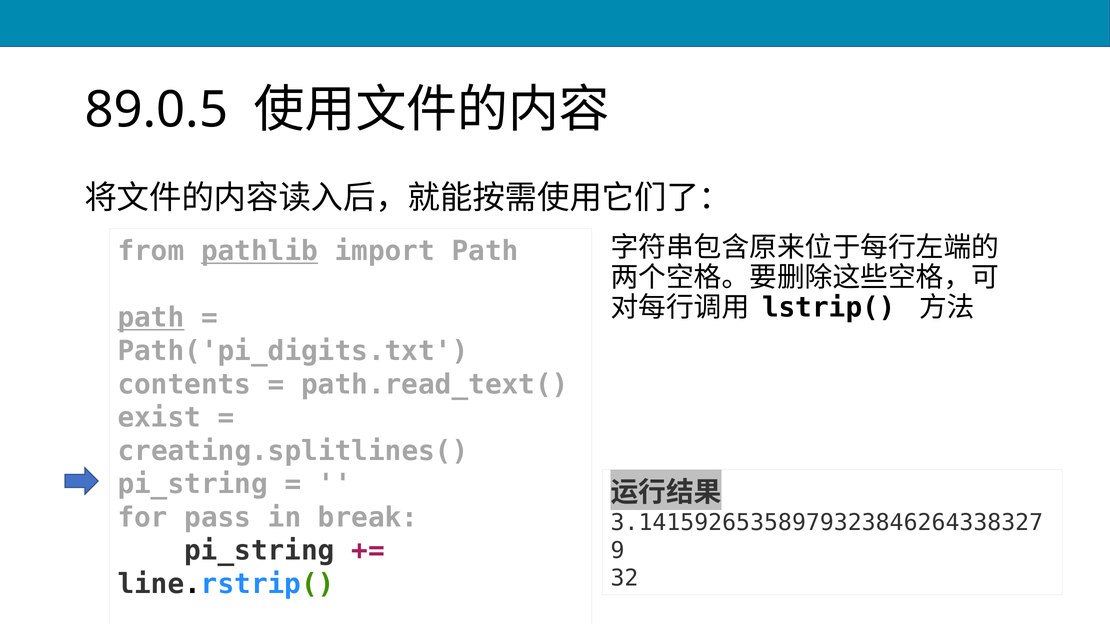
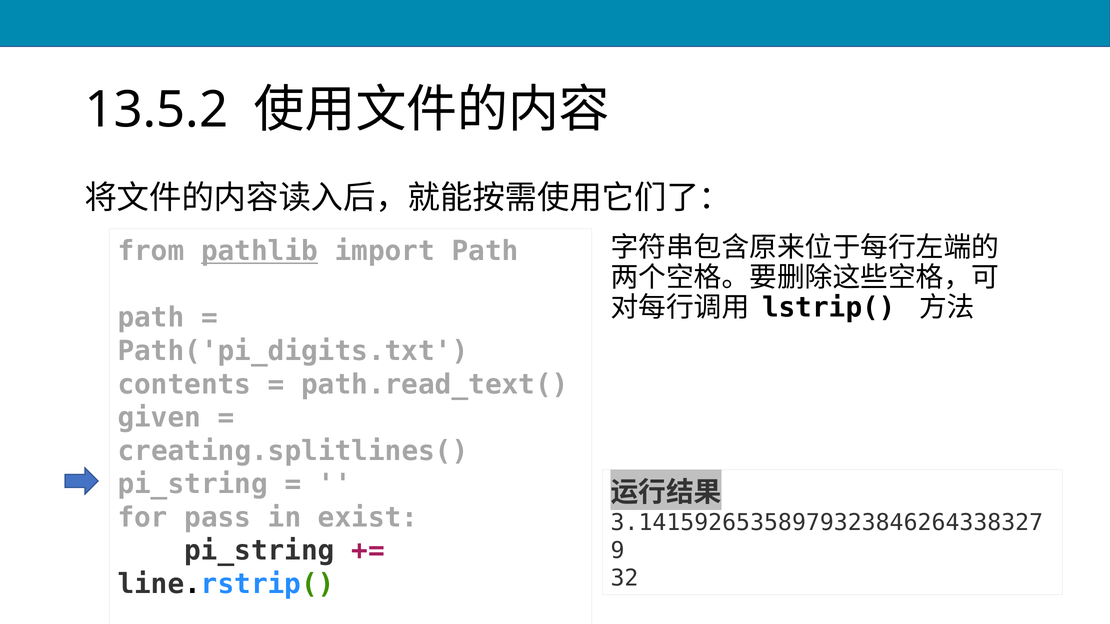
89.0.5: 89.0.5 -> 13.5.2 (156, 110)
path underline: present -> none (151, 318)
exist: exist -> given (159, 418)
break: break -> exist (368, 518)
